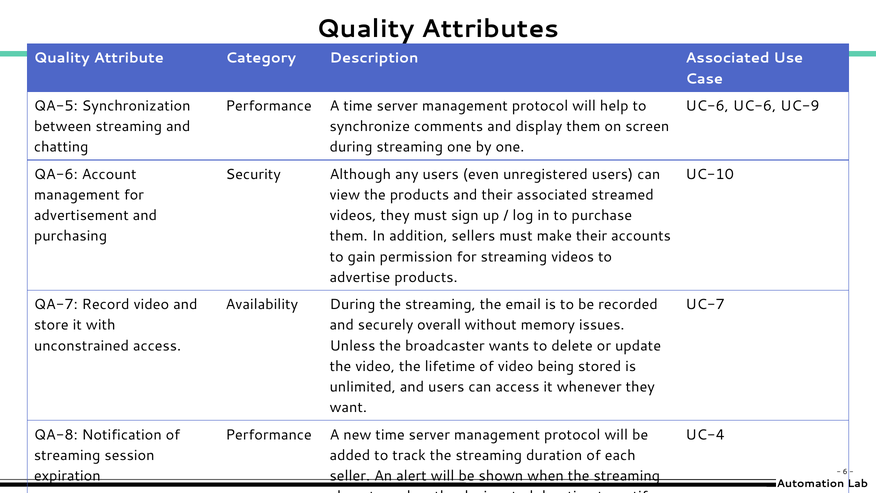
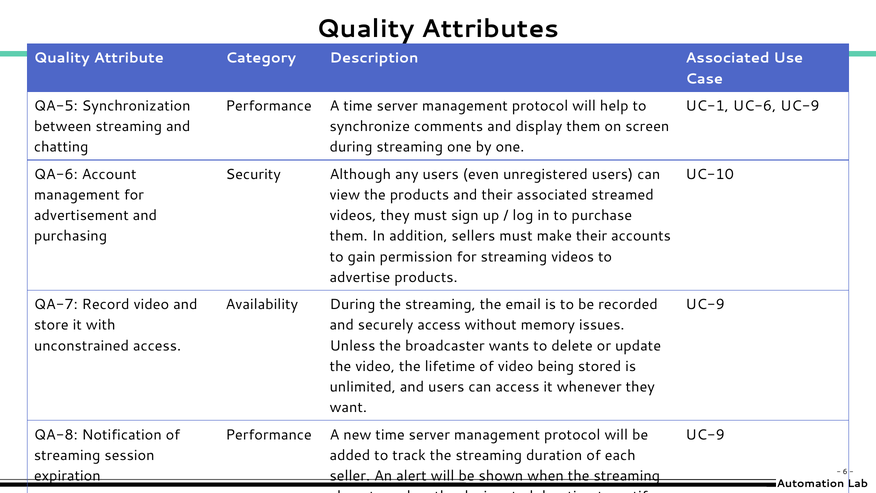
UC-6: UC-6 -> UC-1 (707, 106)
UC-7: UC-7 -> UC-9 (705, 304)
securely overall: overall -> access (439, 325)
UC-4: UC-4 -> UC-9 (705, 435)
